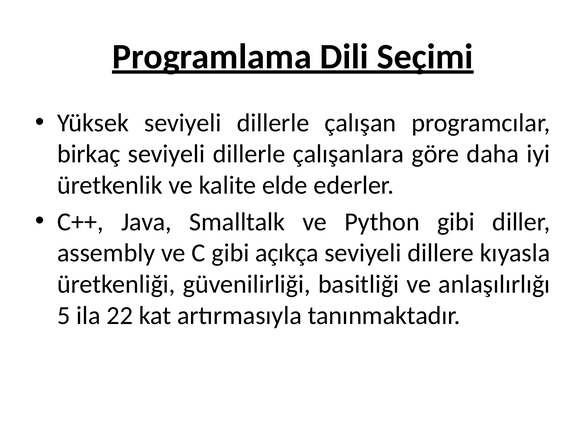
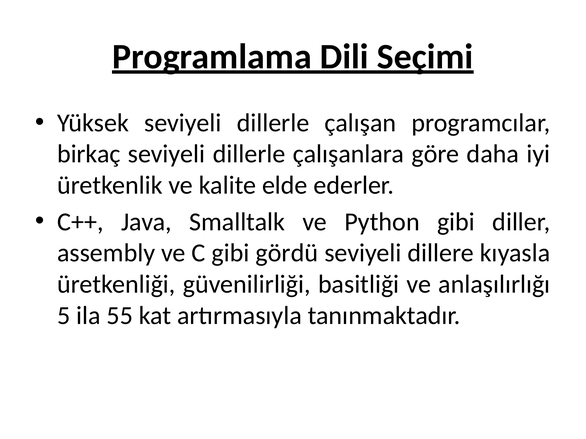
açıkça: açıkça -> gördü (287, 253)
22: 22 -> 55 (120, 316)
